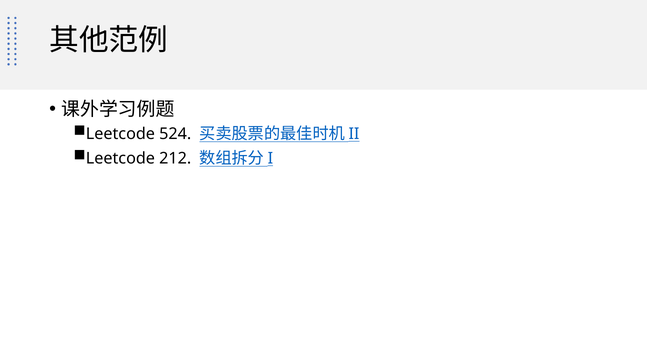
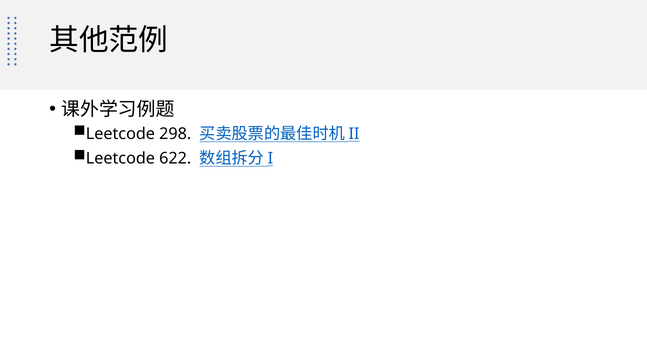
524: 524 -> 298 (175, 134)
212: 212 -> 622 (175, 158)
